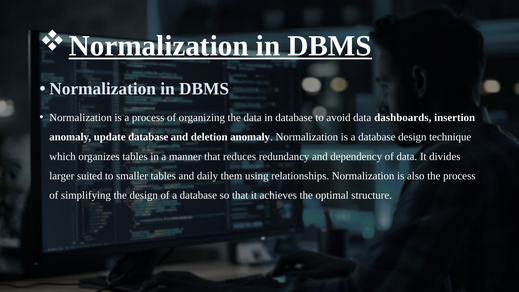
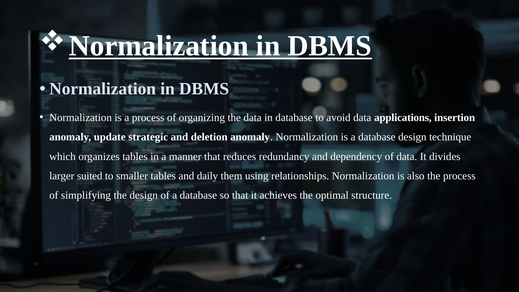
dashboards: dashboards -> applications (403, 117)
update database: database -> strategic (148, 137)
